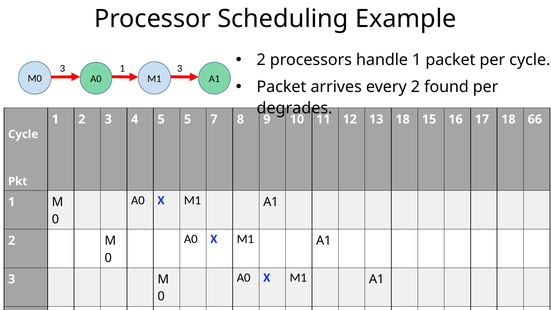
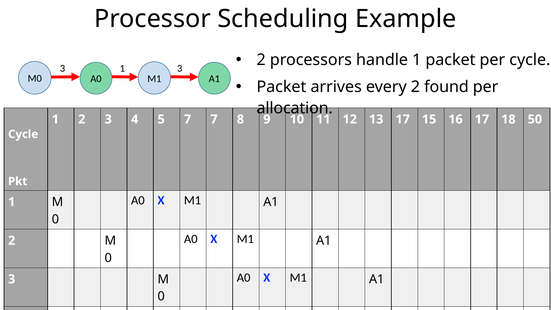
degrades: degrades -> allocation (295, 108)
5 5: 5 -> 7 (188, 119)
13 18: 18 -> 17 (403, 119)
66: 66 -> 50 (535, 119)
